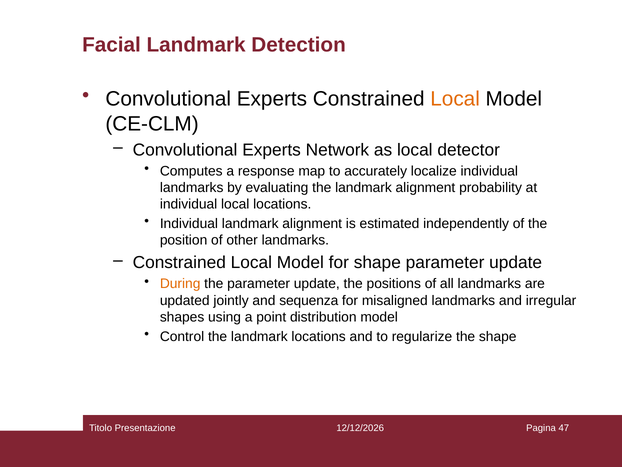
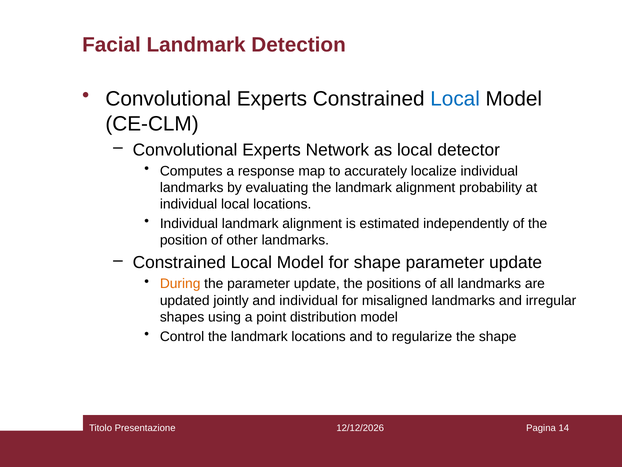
Local colour: orange -> blue (455, 99)
and sequenza: sequenza -> individual (309, 300)
47: 47 -> 14 (564, 428)
